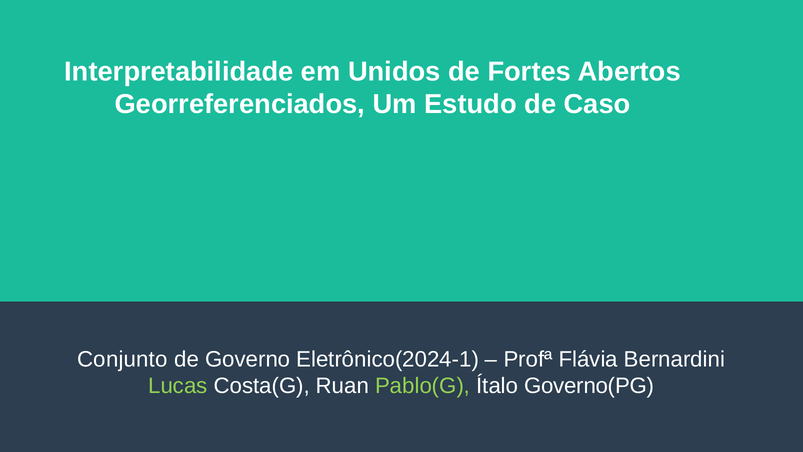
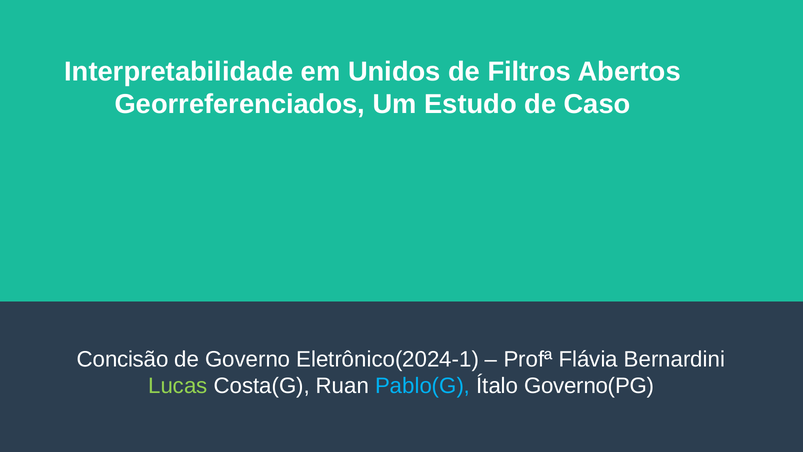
Fortes: Fortes -> Filtros (529, 71)
Conjunto: Conjunto -> Concisão (123, 359)
Pablo(G colour: light green -> light blue (423, 386)
